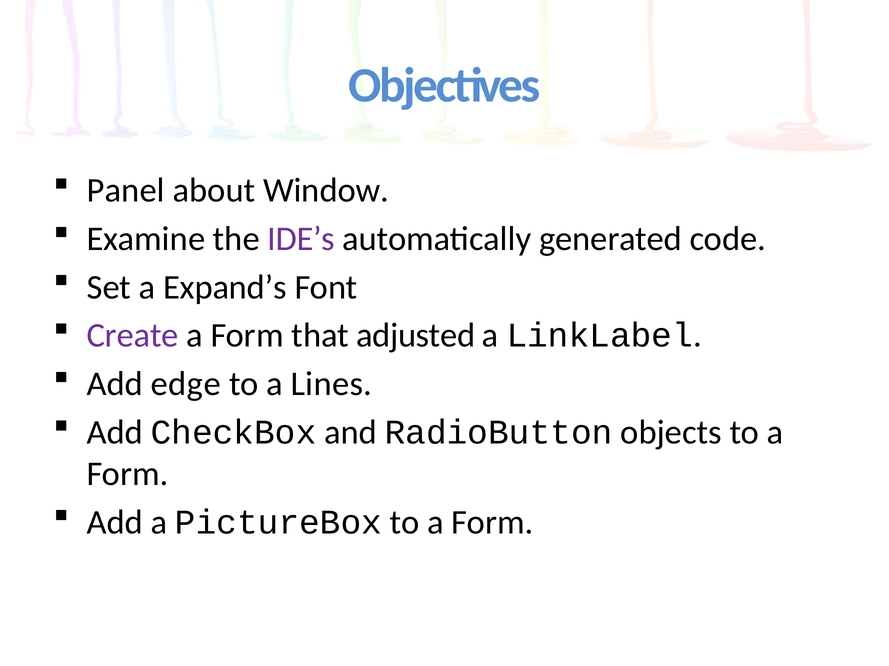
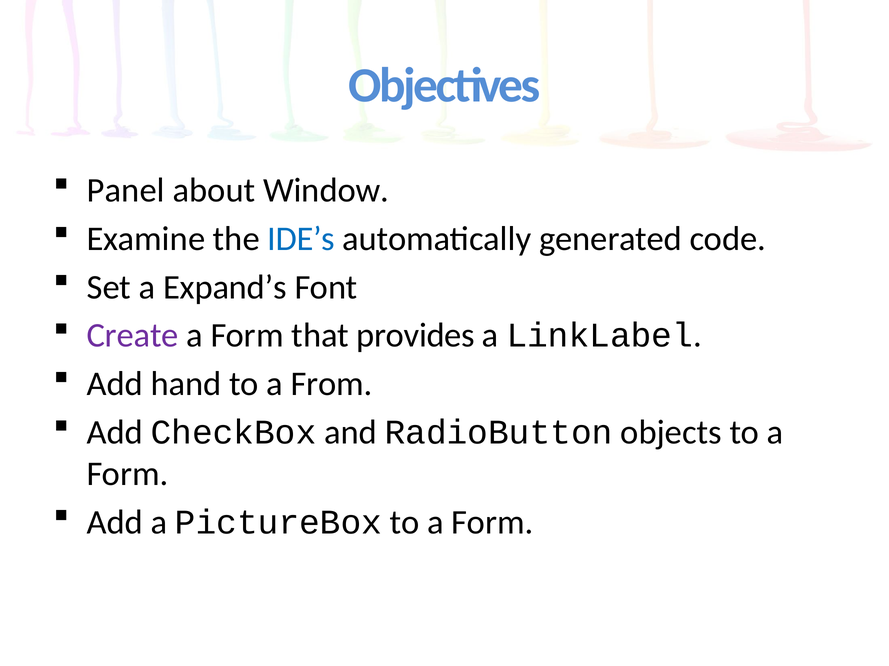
IDE’s colour: purple -> blue (301, 239)
adjusted: adjusted -> provides (416, 336)
edge: edge -> hand (186, 384)
Lines: Lines -> From (332, 384)
